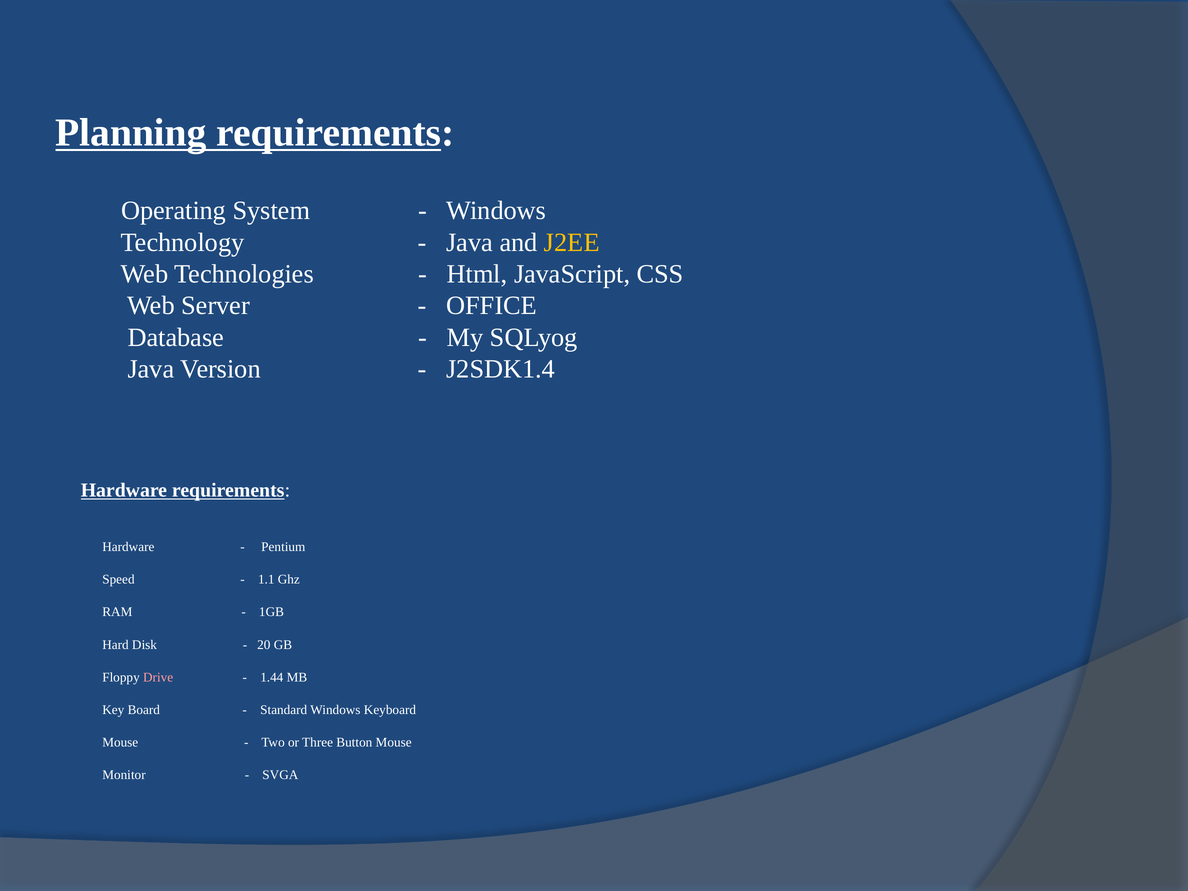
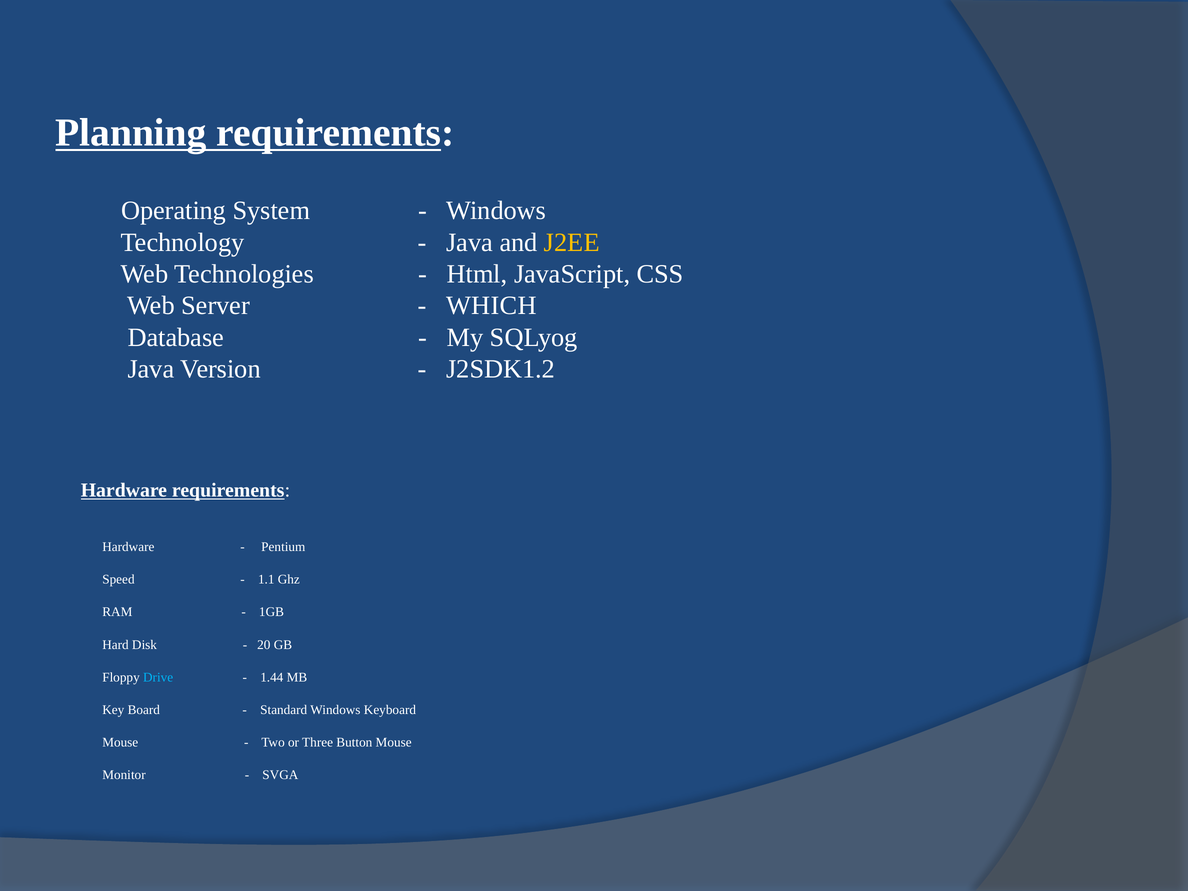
OFFICE: OFFICE -> WHICH (491, 306)
J2SDK1.4: J2SDK1.4 -> J2SDK1.2 (501, 369)
Drive colour: pink -> light blue (158, 677)
